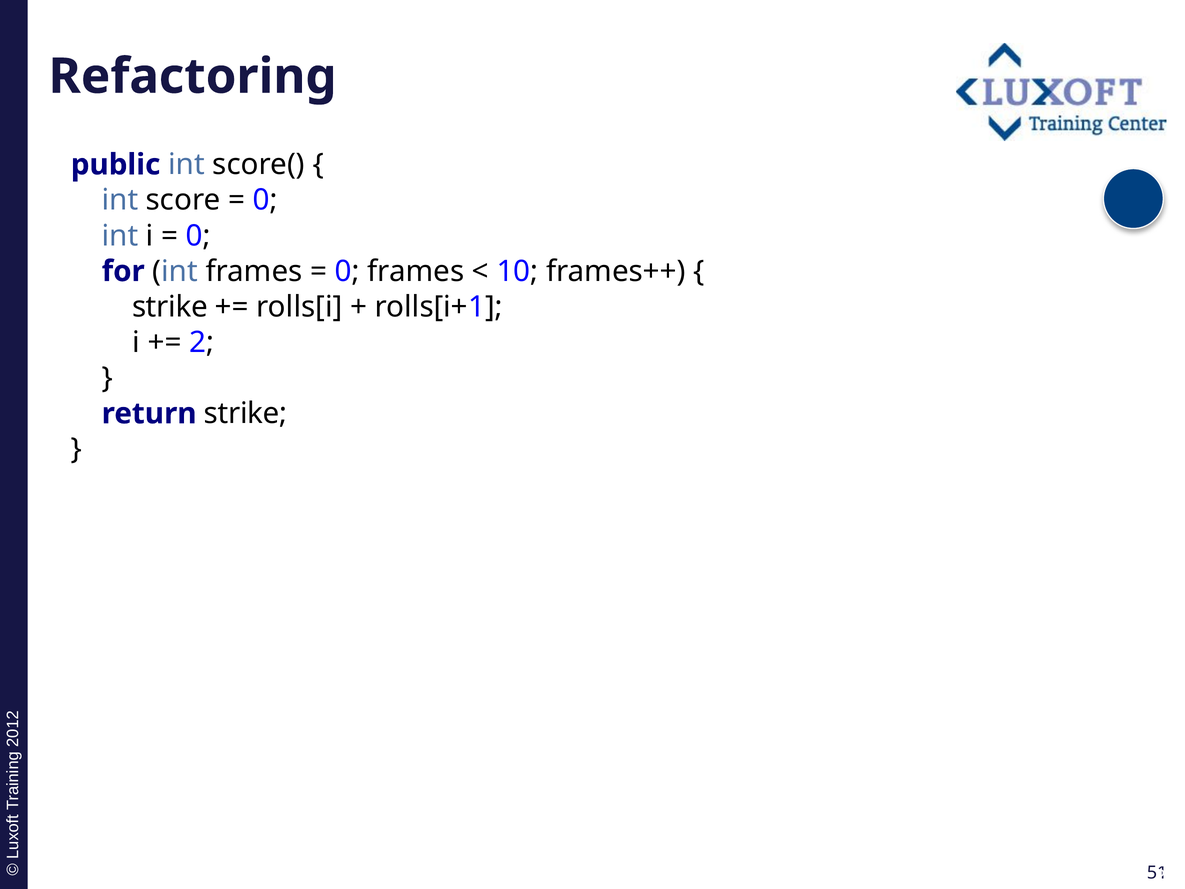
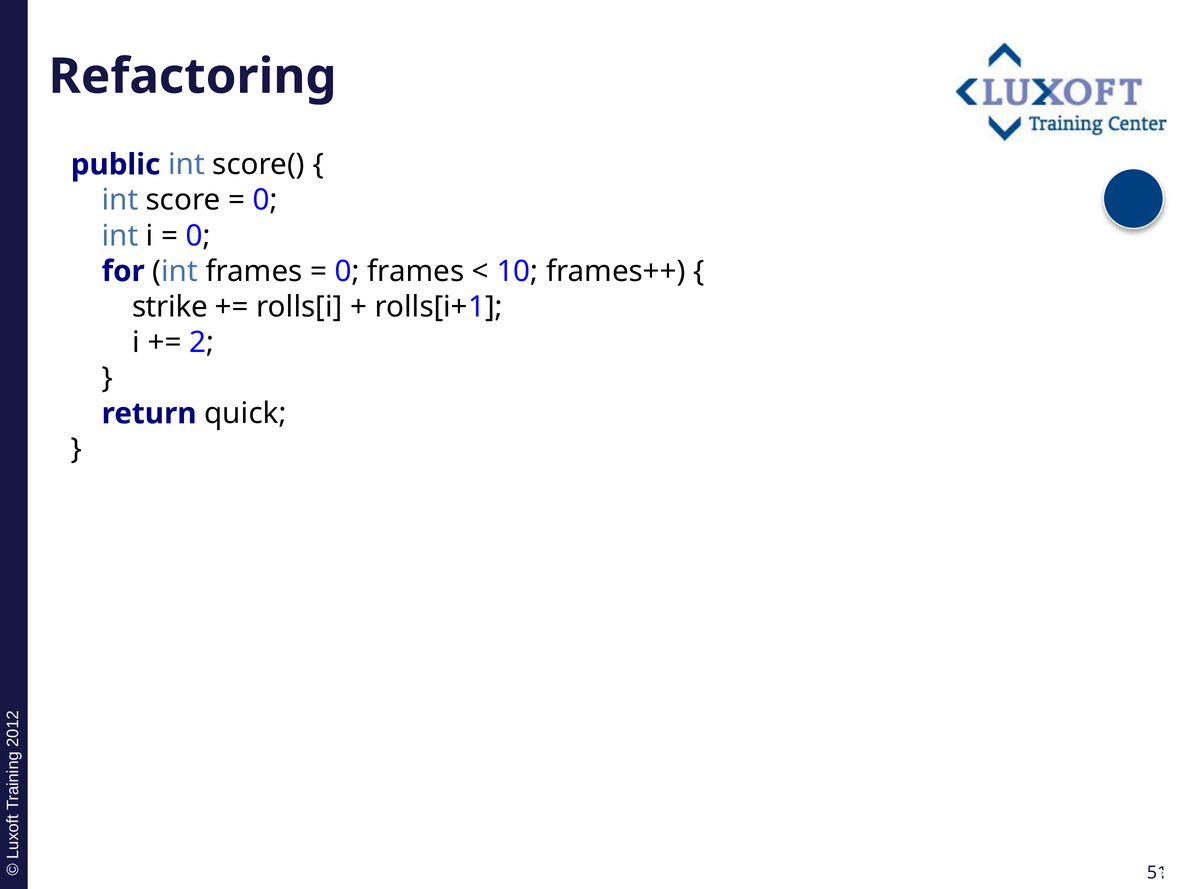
return strike: strike -> quick (245, 413)
